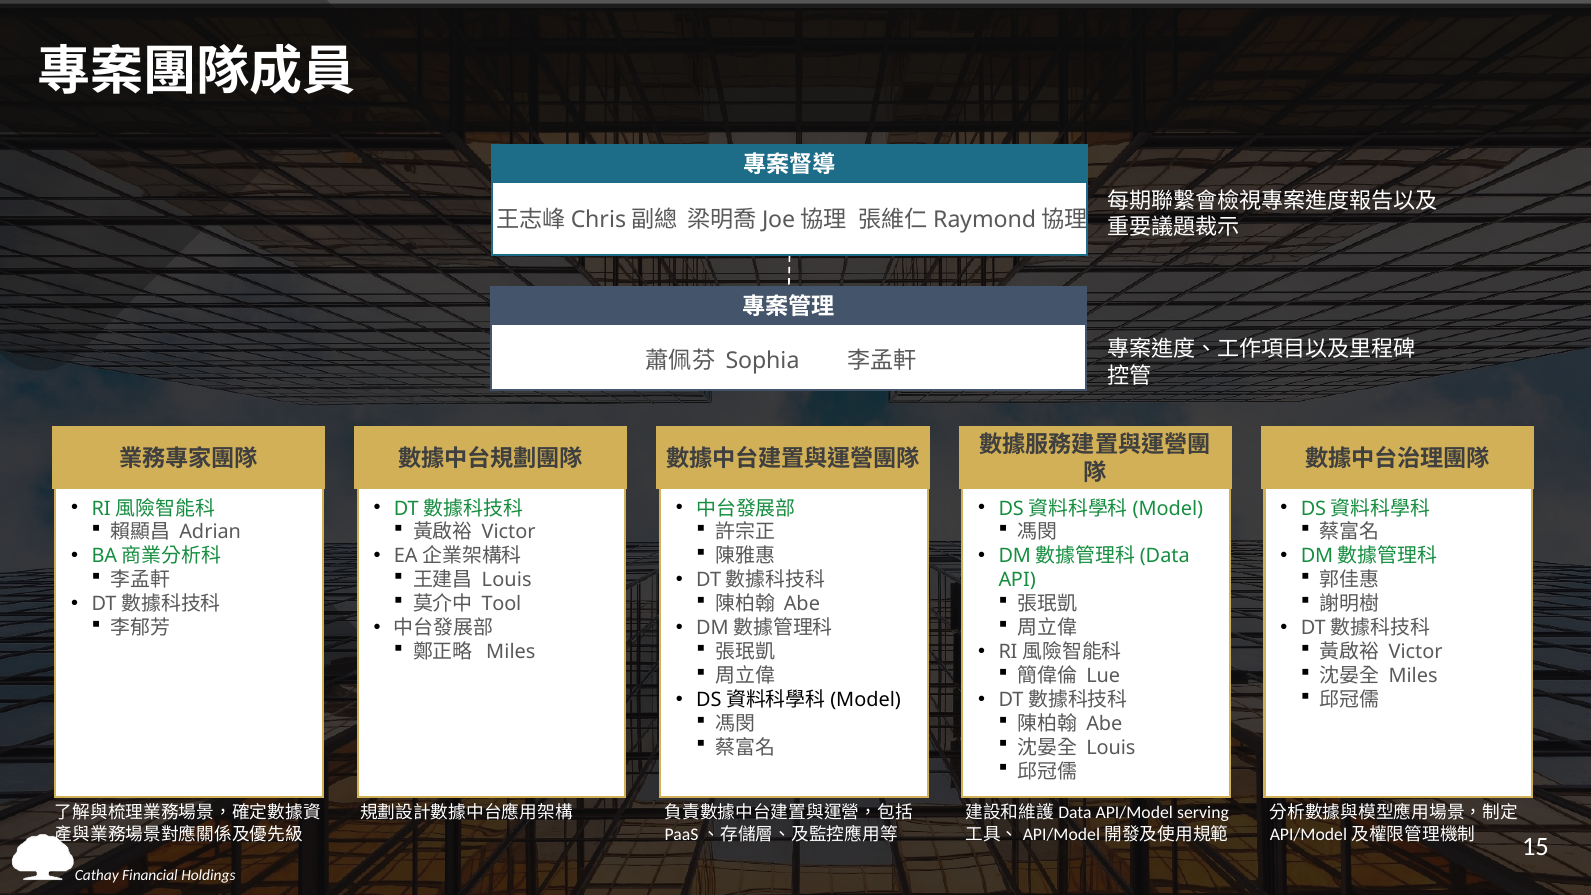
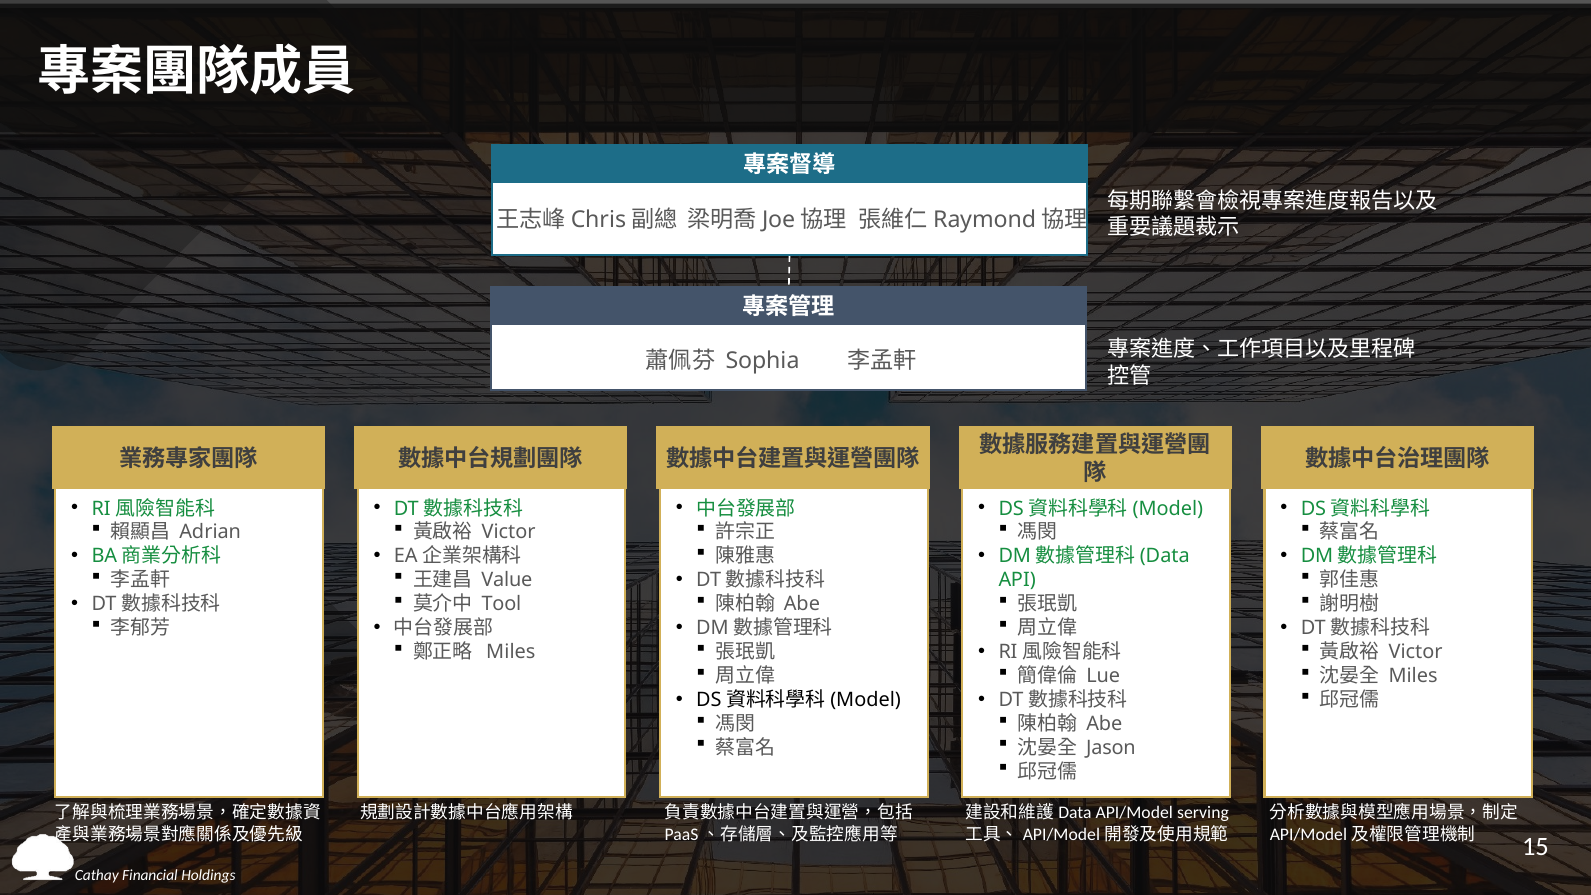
Louis: Louis -> Value (507, 580)
Louis: Louis -> Jason (1111, 748)
